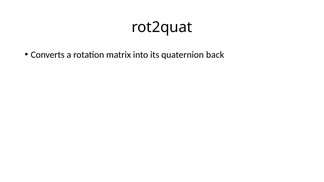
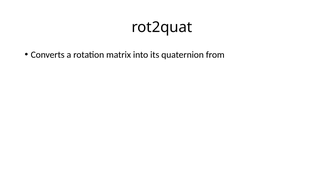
back: back -> from (215, 55)
